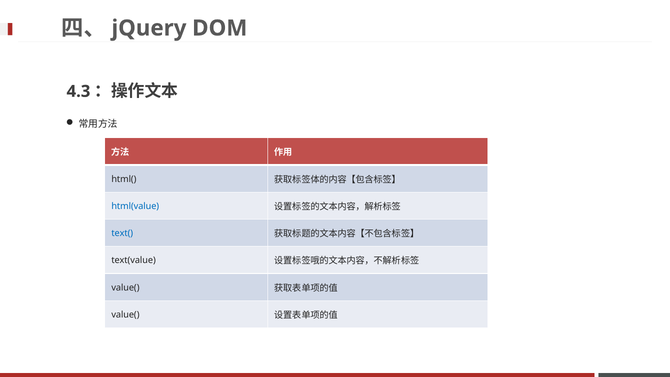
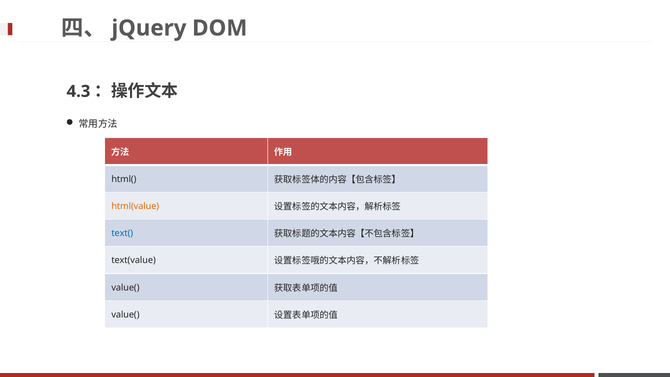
html(value colour: blue -> orange (135, 206)
